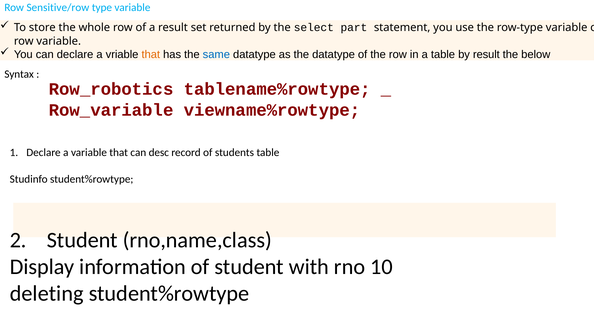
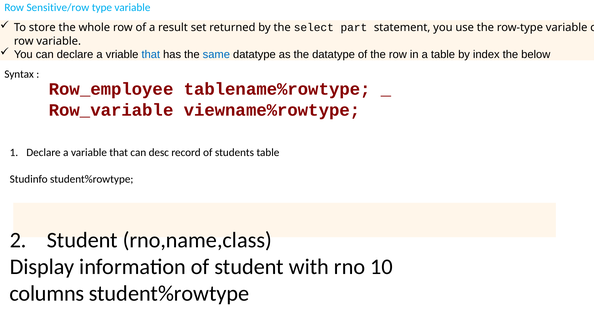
that colour: orange -> blue (151, 54)
by result: result -> index (486, 54)
Row_robotics: Row_robotics -> Row_employee (111, 89)
deleting: deleting -> columns (47, 294)
